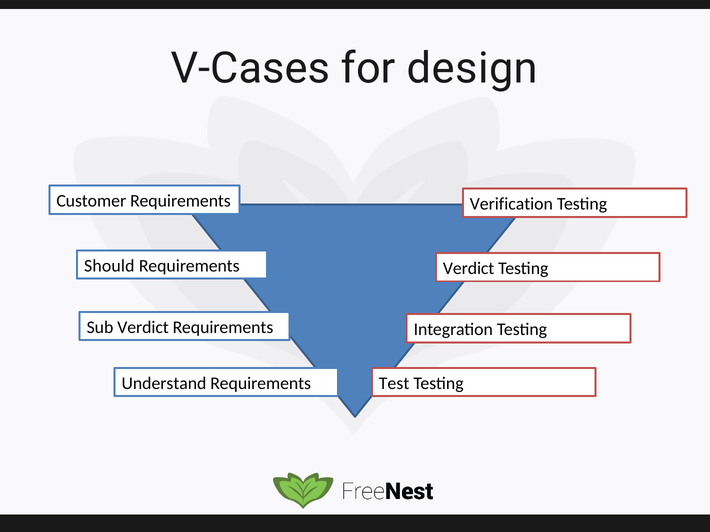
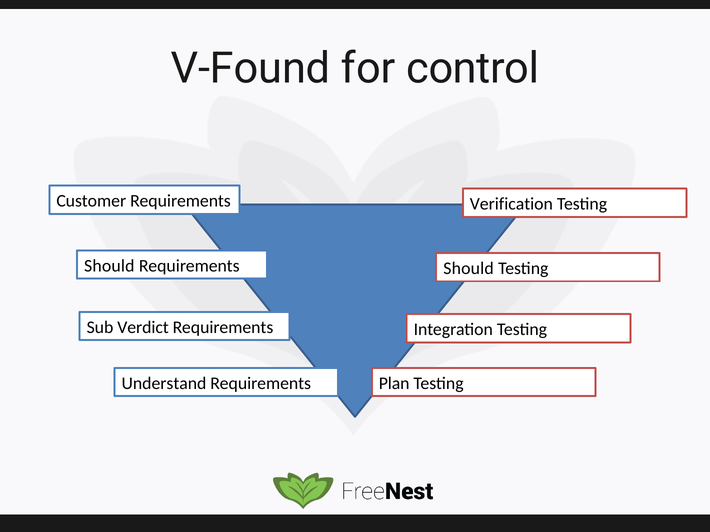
V-Cases: V-Cases -> V-Found (251, 69)
design: design -> control (473, 69)
Verdict: Verdict -> Should (469, 269)
Test: Test -> Plan (394, 384)
